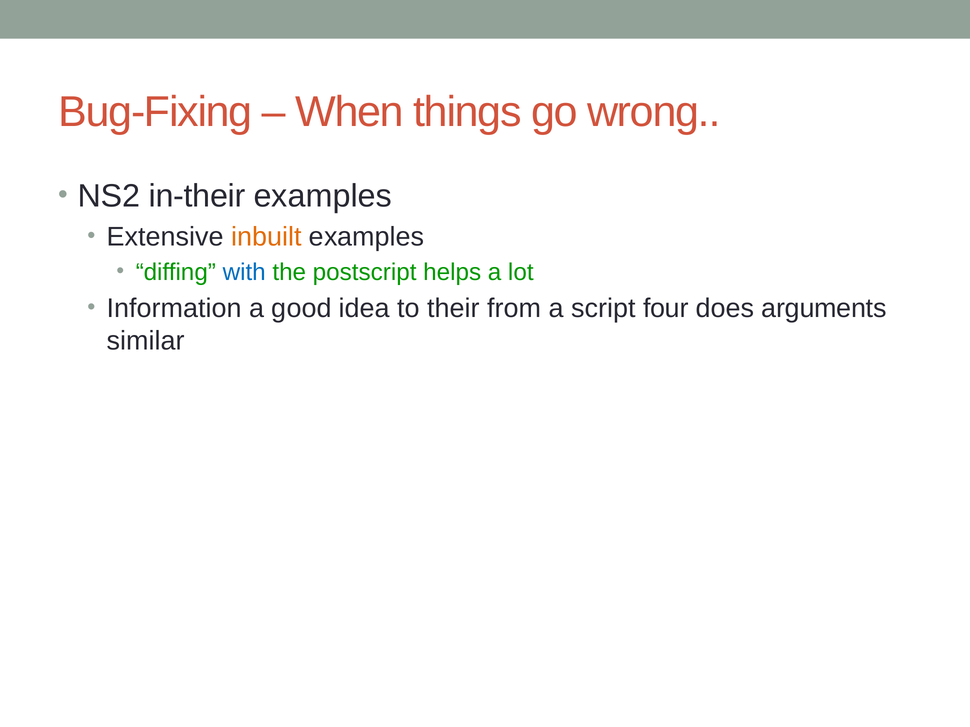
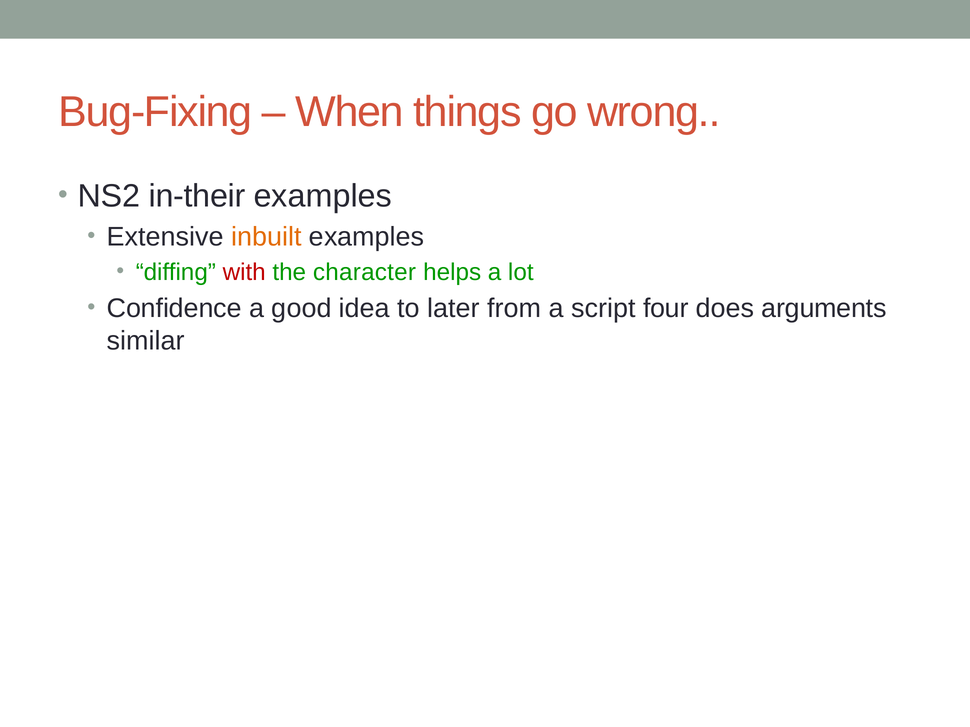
with colour: blue -> red (244, 272)
postscript: postscript -> character (364, 272)
Information: Information -> Confidence (174, 309)
their: their -> later (454, 309)
